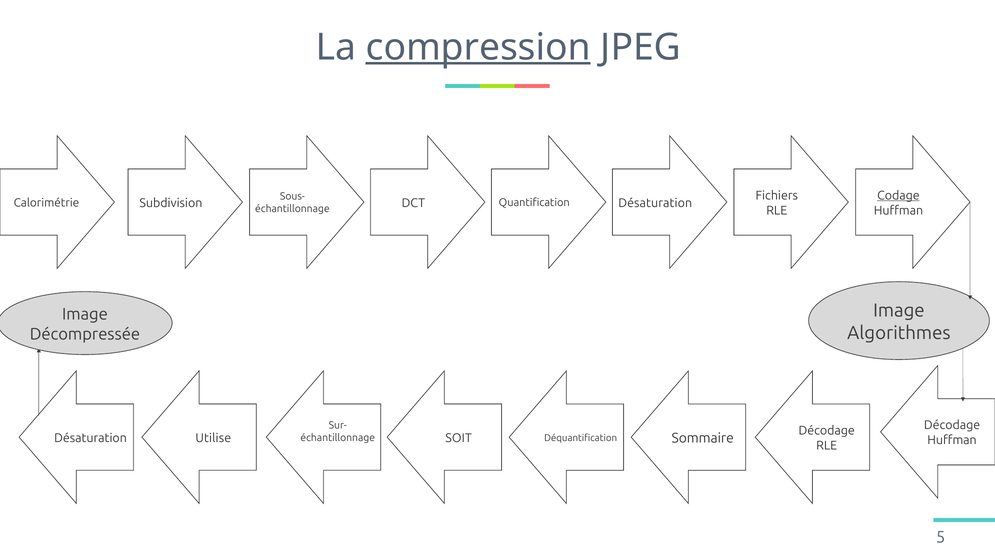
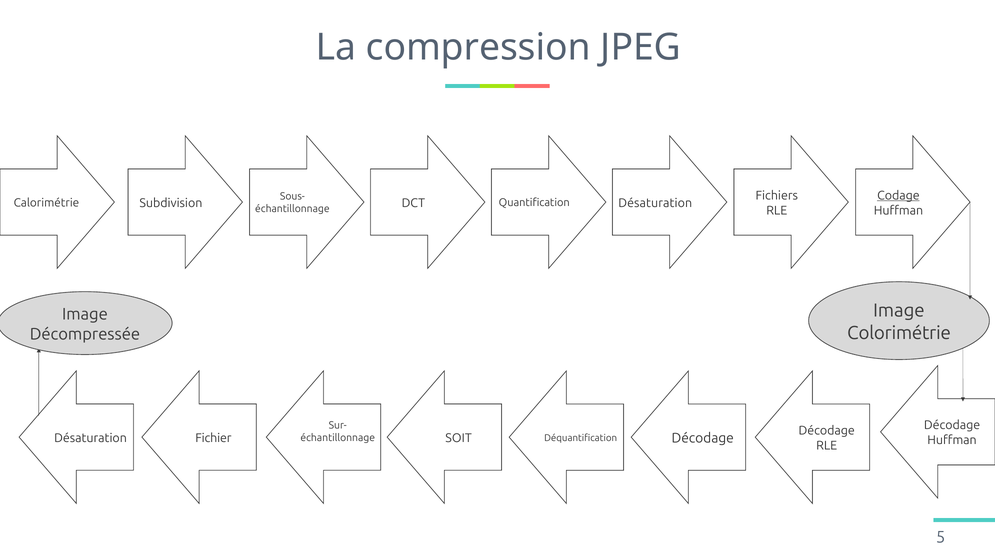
compression underline: present -> none (478, 47)
Algorithmes: Algorithmes -> Colorimétrie (899, 333)
Utilise: Utilise -> Fichier (213, 438)
Déquantification Sommaire: Sommaire -> Décodage (703, 438)
